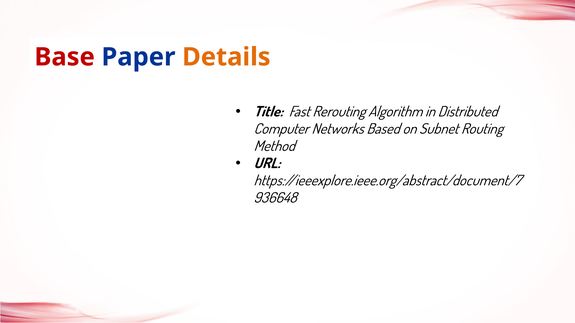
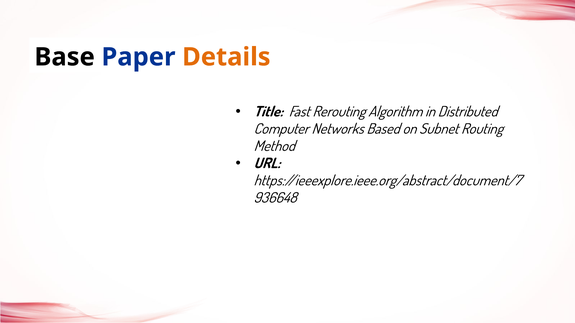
Base colour: red -> black (65, 57)
